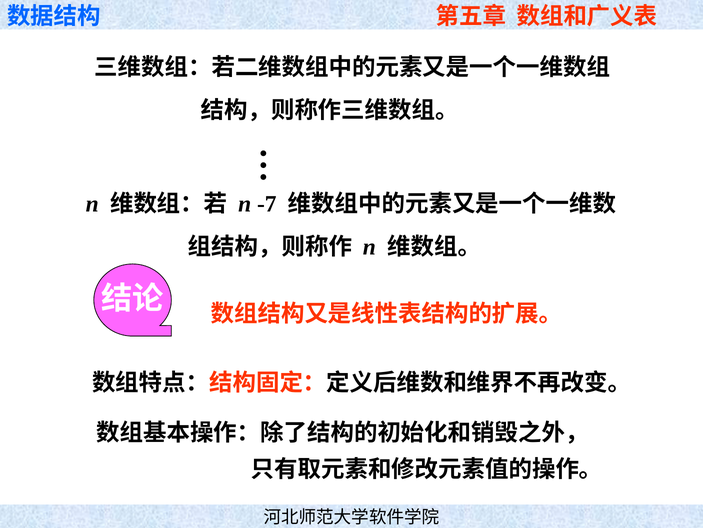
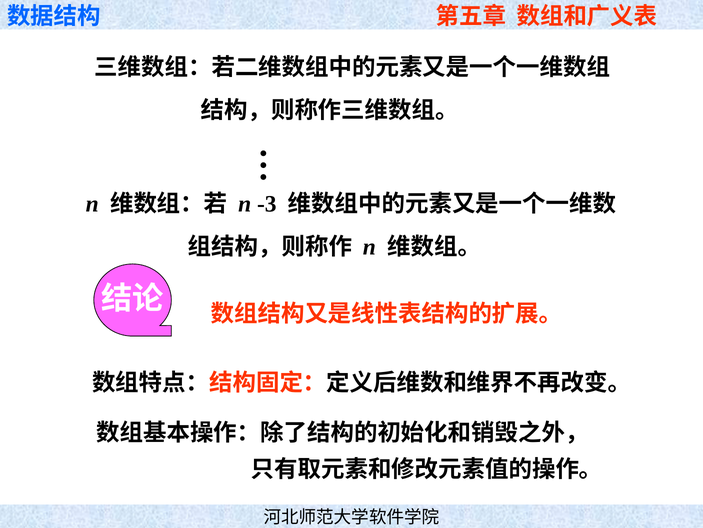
-7: -7 -> -3 (267, 204)
